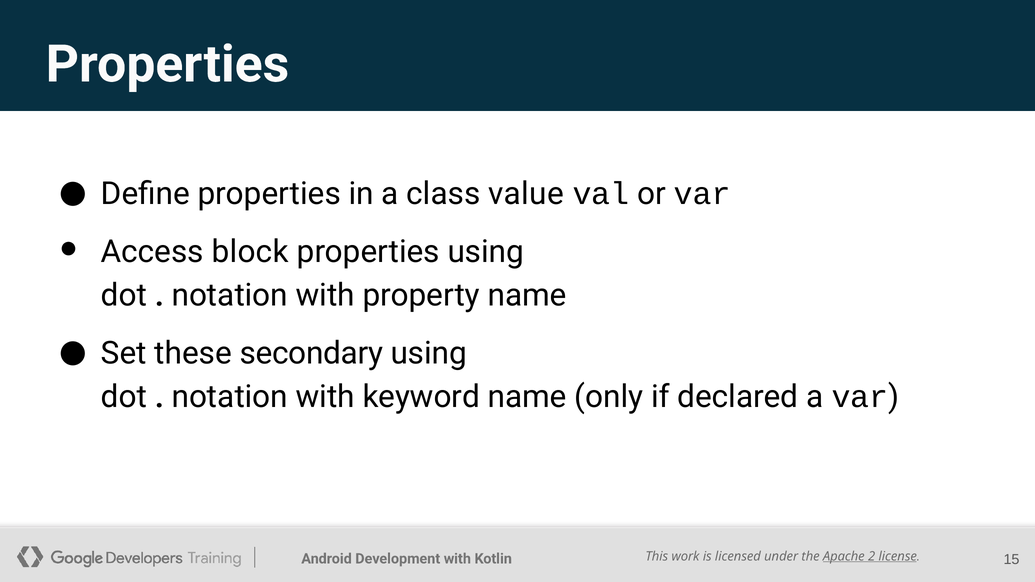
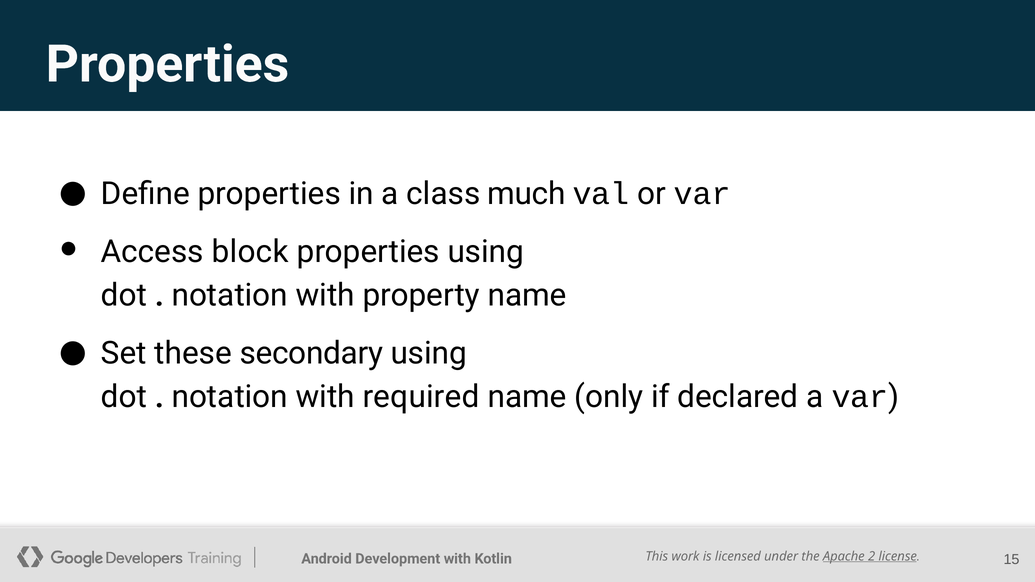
value: value -> much (526, 194)
keyword: keyword -> required (421, 397)
